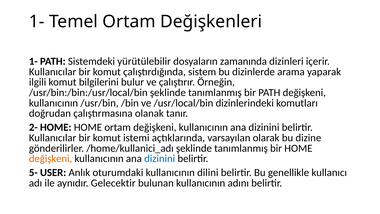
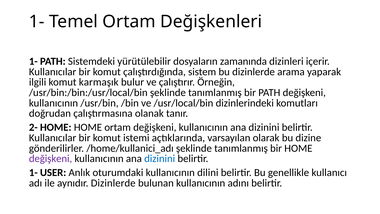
bilgilerini: bilgilerini -> karmaşık (99, 82)
değişkeni colour: orange -> purple (51, 158)
5-: 5- -> 1- (33, 172)
aynıdır Gelecektir: Gelecektir -> Dizinlerde (113, 183)
